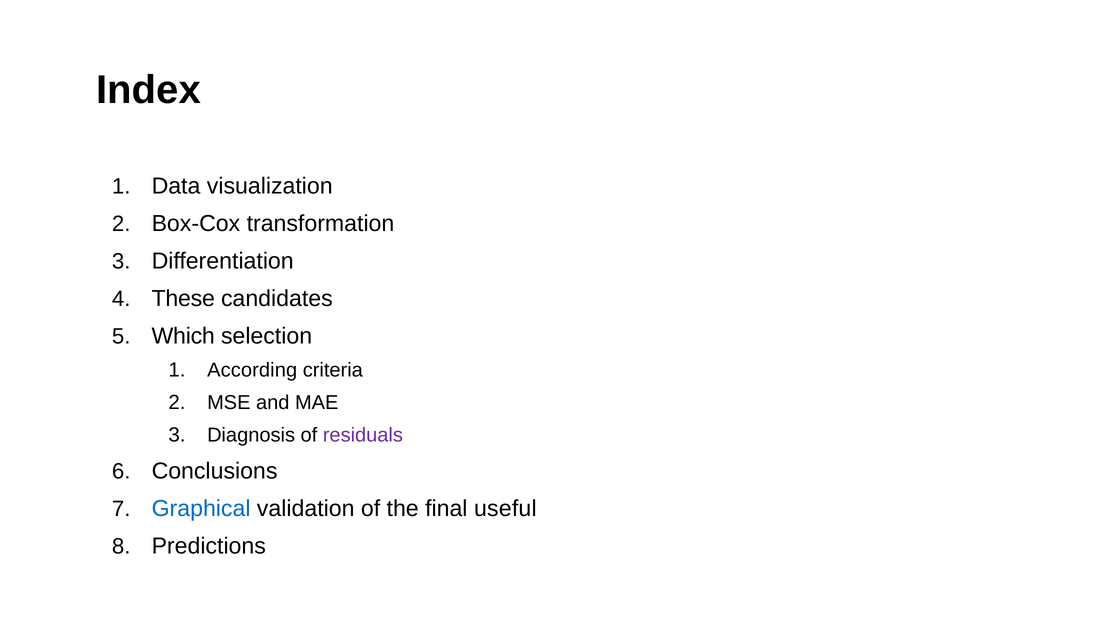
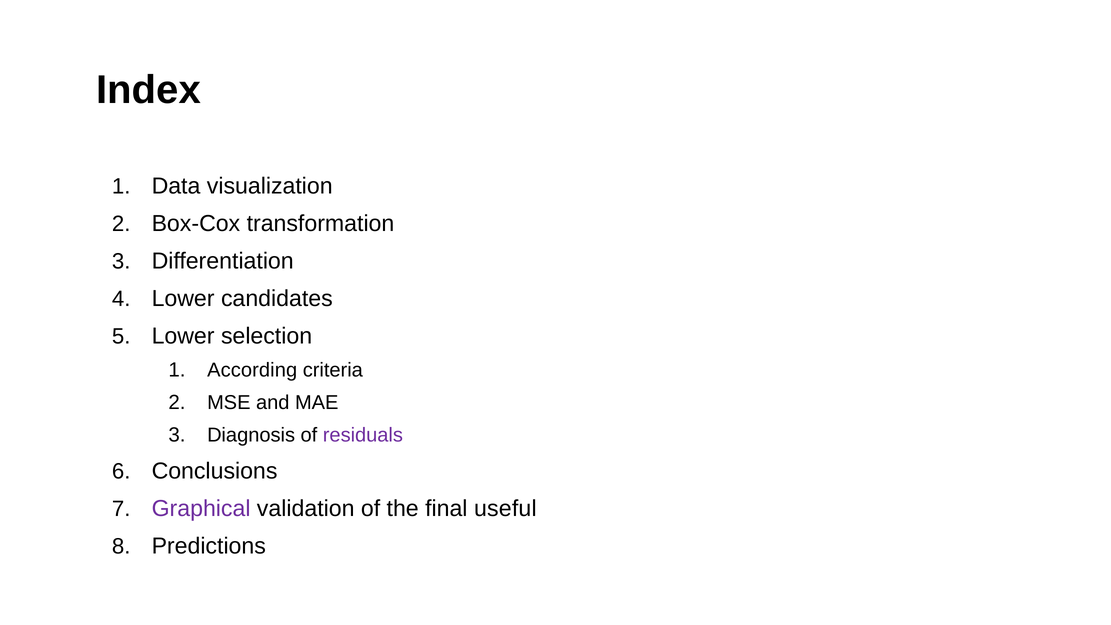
These: These -> Lower (183, 299)
Which: Which -> Lower (183, 336)
Graphical colour: blue -> purple (201, 509)
